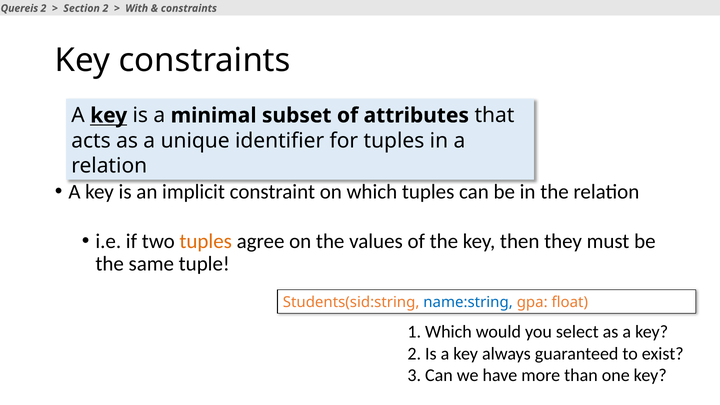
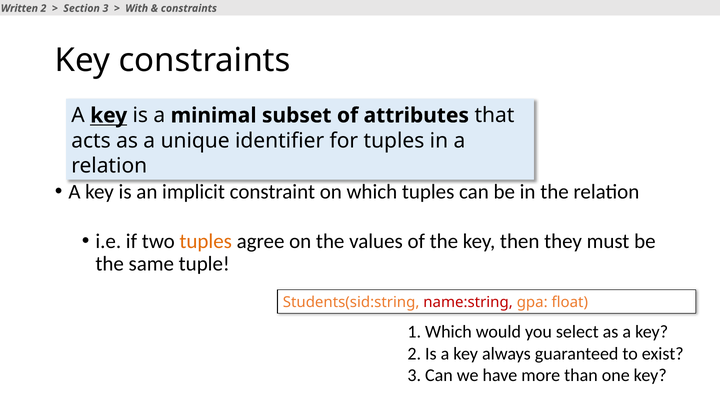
Quereis: Quereis -> Written (19, 8)
Section 2: 2 -> 3 (106, 8)
name:string colour: blue -> red (468, 302)
